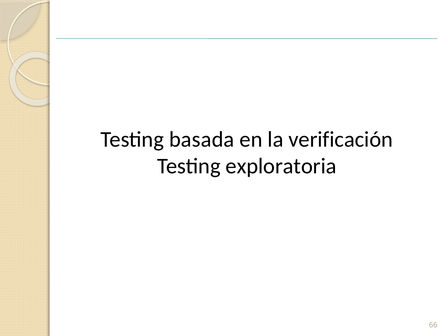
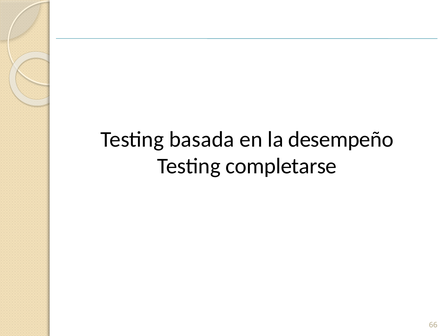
verificación: verificación -> desempeño (341, 139)
exploratoria: exploratoria -> completarse (281, 166)
